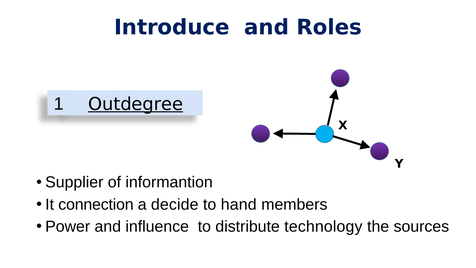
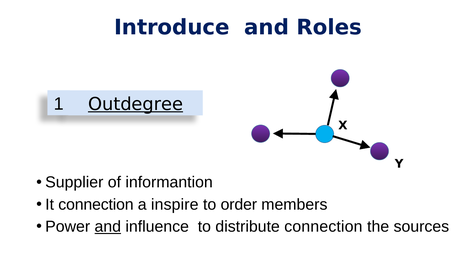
decide: decide -> inspire (175, 204)
hand: hand -> order (239, 204)
and underline: none -> present (108, 226)
distribute technology: technology -> connection (323, 226)
